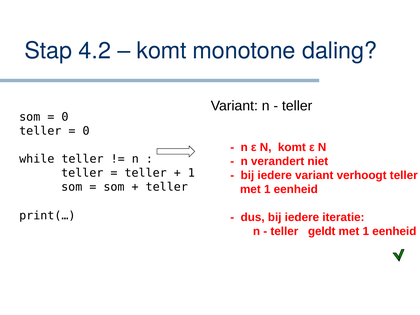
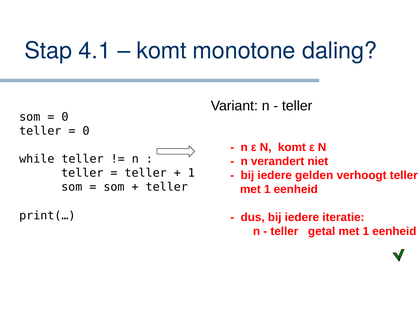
4.2: 4.2 -> 4.1 (95, 51)
iedere variant: variant -> gelden (314, 175)
geldt: geldt -> getal (322, 231)
